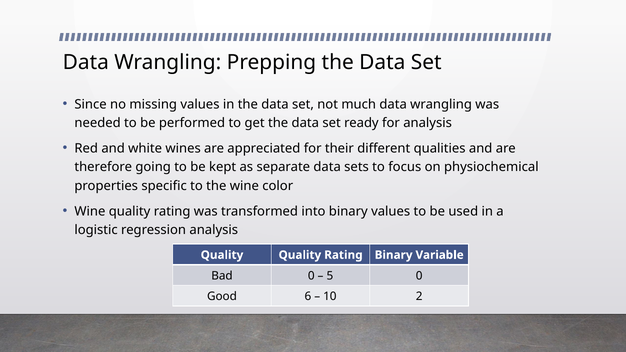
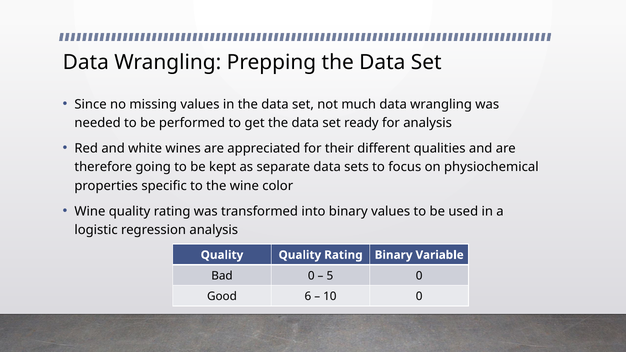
10 2: 2 -> 0 (419, 296)
